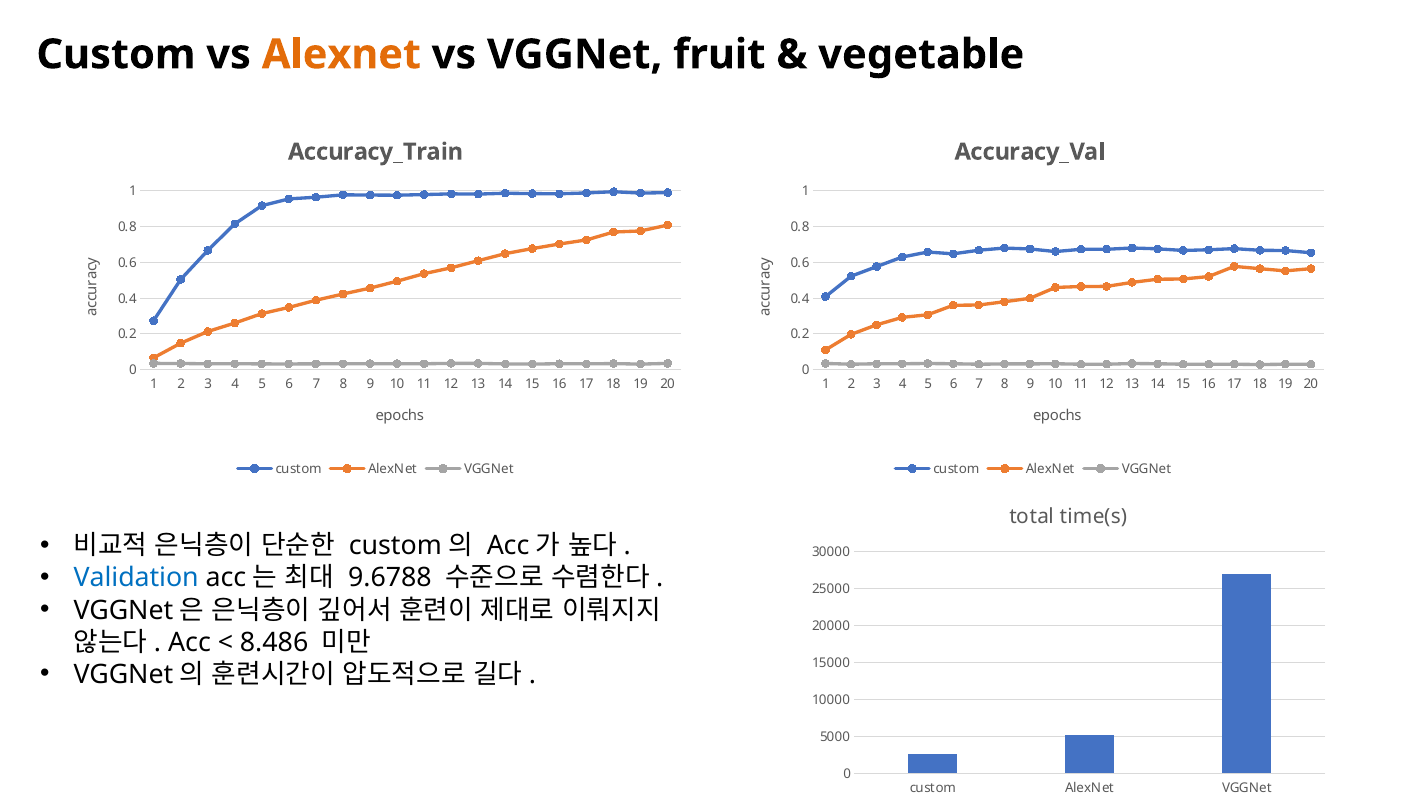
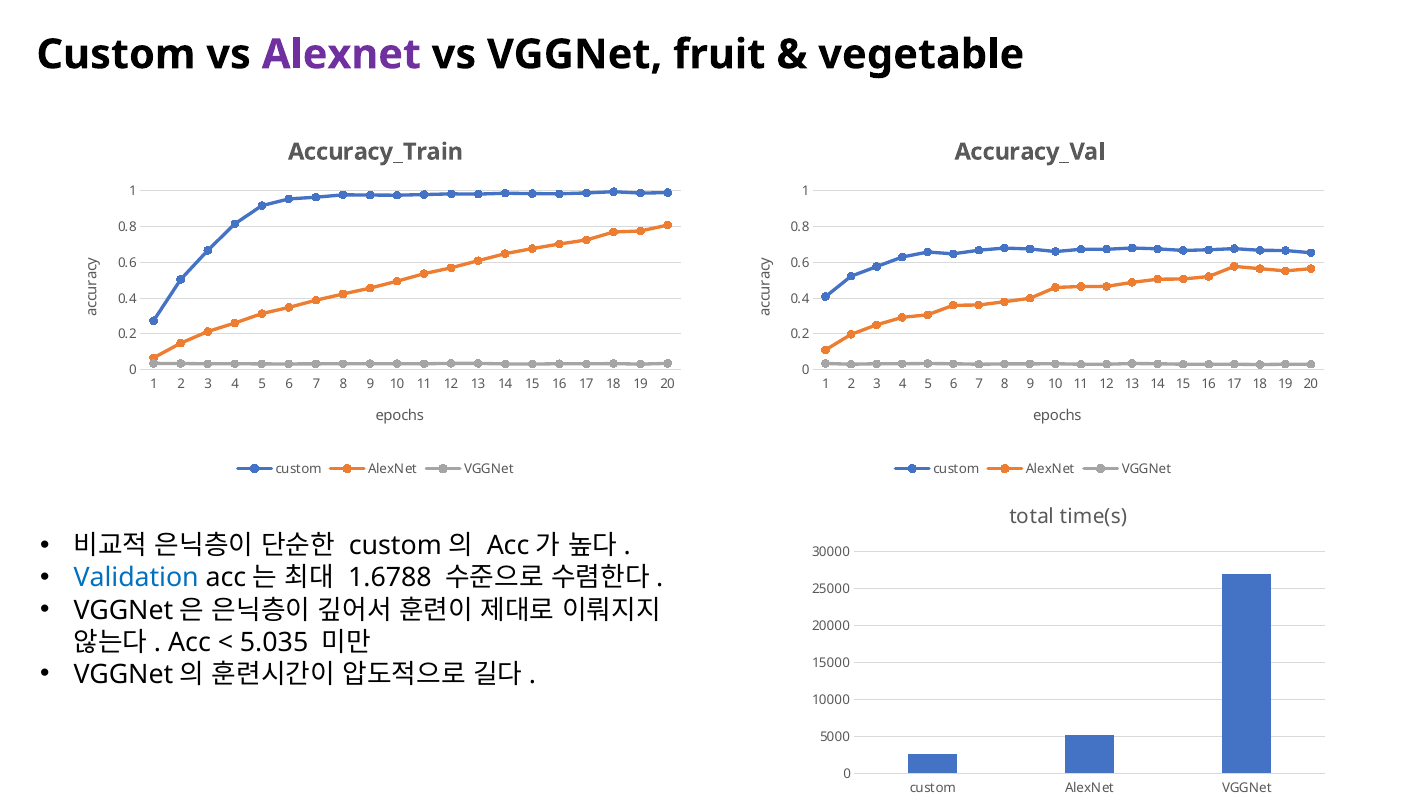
Alexnet colour: orange -> purple (341, 55)
9.6788: 9.6788 -> 1.6788 (390, 578)
8.486: 8.486 -> 5.035 (274, 642)
